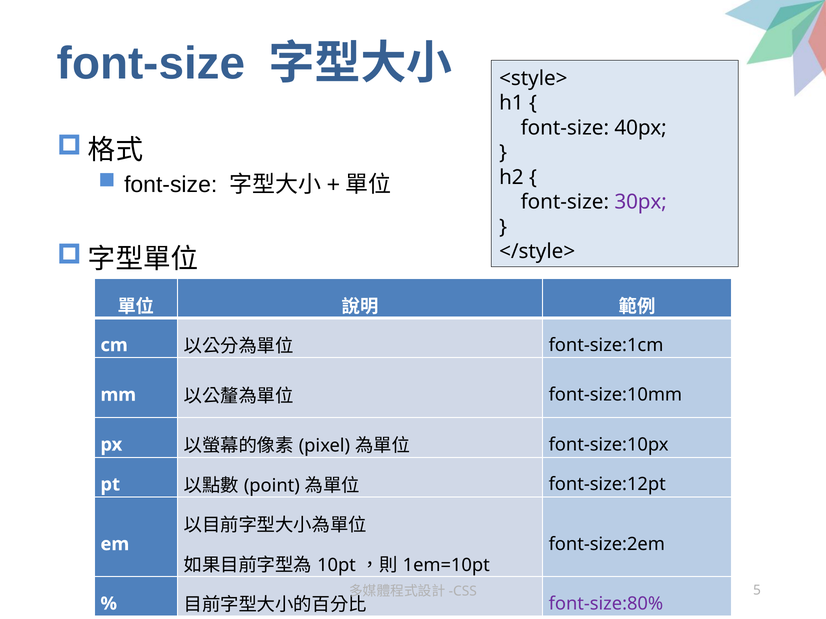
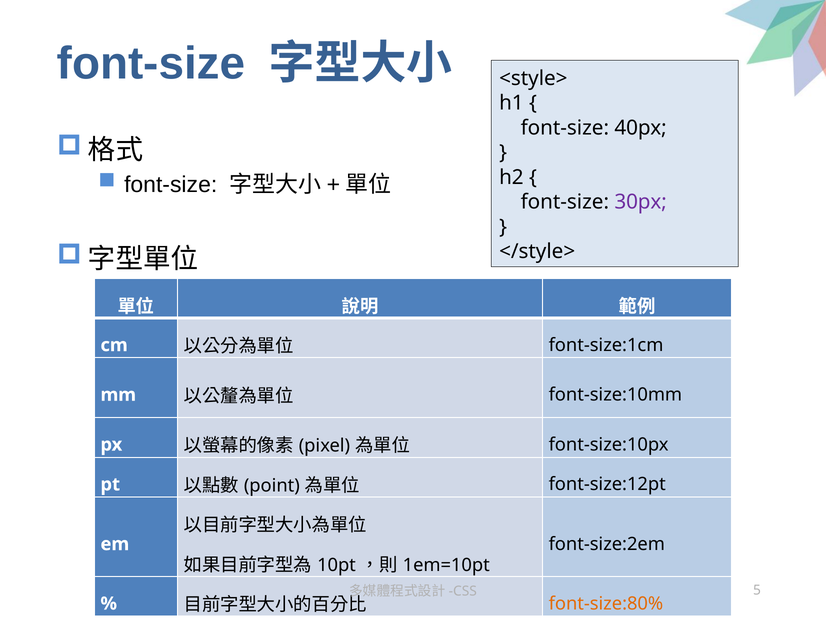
font-size:80% colour: purple -> orange (606, 604)
